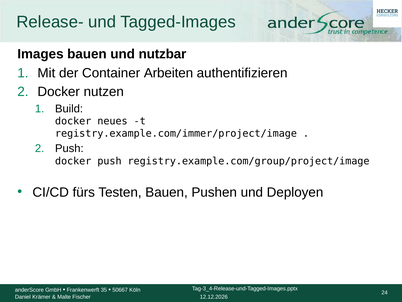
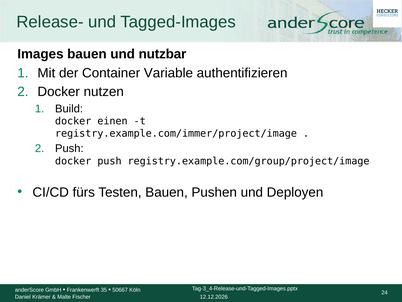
Arbeiten: Arbeiten -> Variable (168, 73)
neues: neues -> einen (112, 121)
